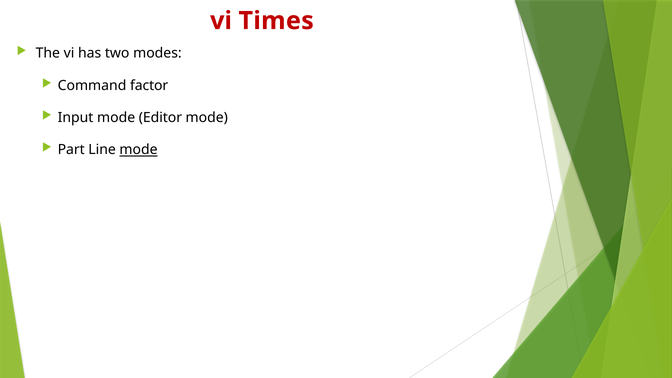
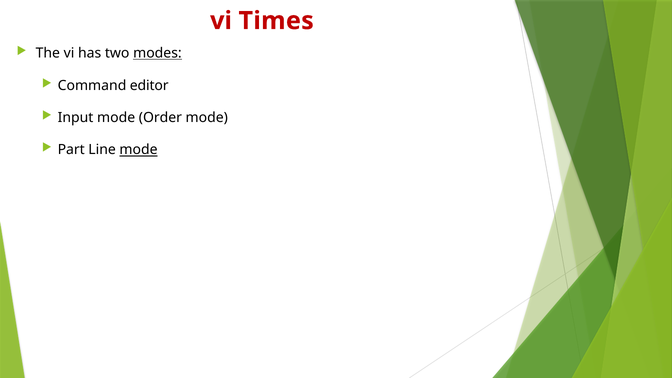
modes underline: none -> present (157, 53)
factor: factor -> editor (149, 85)
Editor: Editor -> Order (160, 118)
